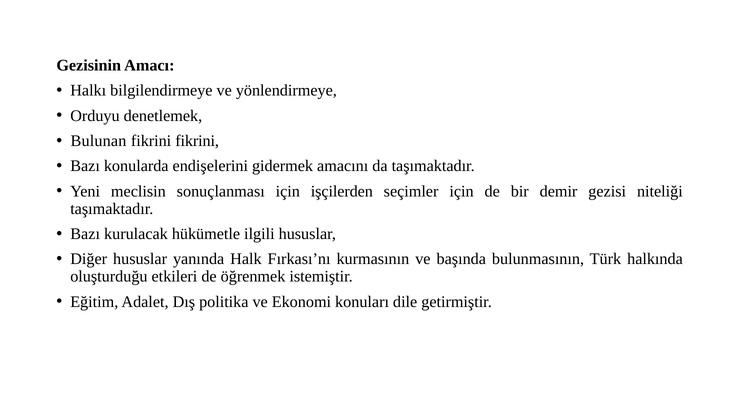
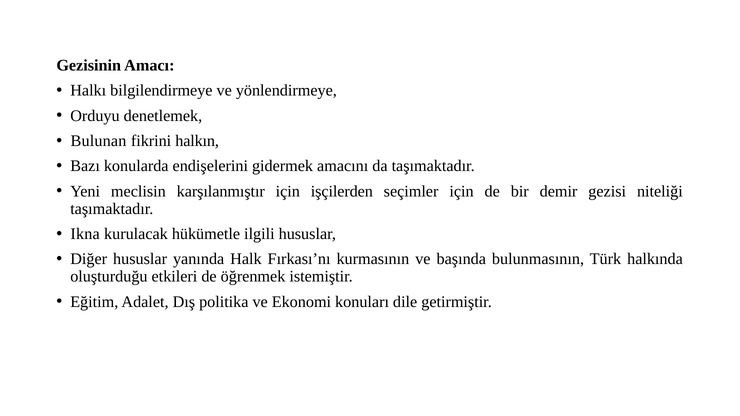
fikrini fikrini: fikrini -> halkın (197, 141)
sonuçlanması: sonuçlanması -> karşılanmıştır (221, 191)
Bazı: Bazı -> Ikna (85, 234)
